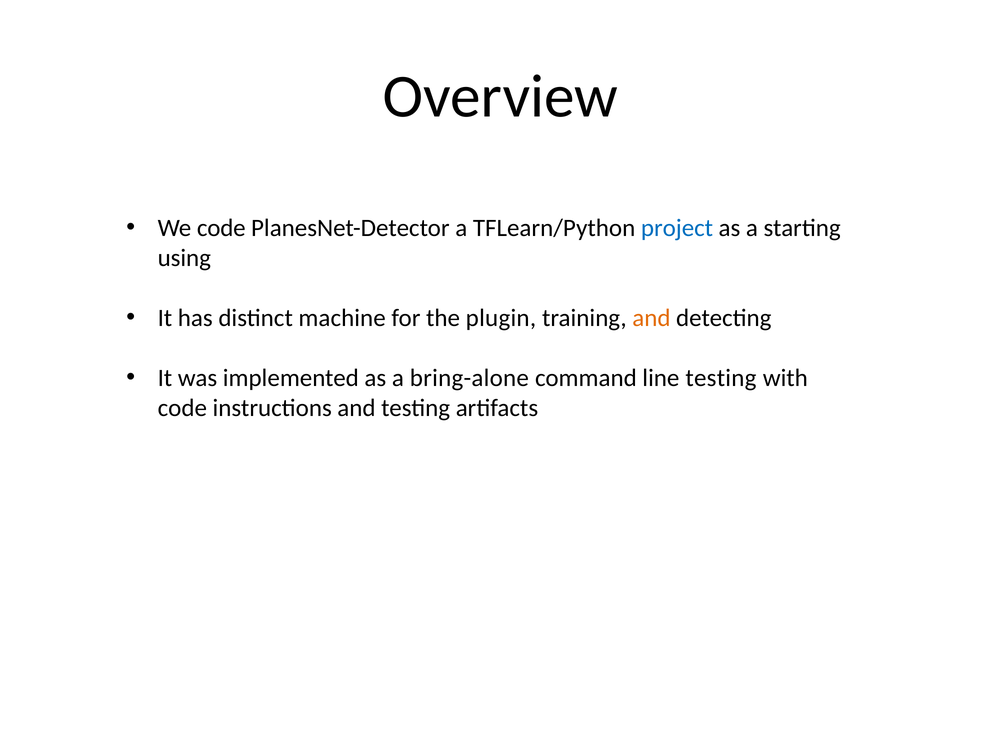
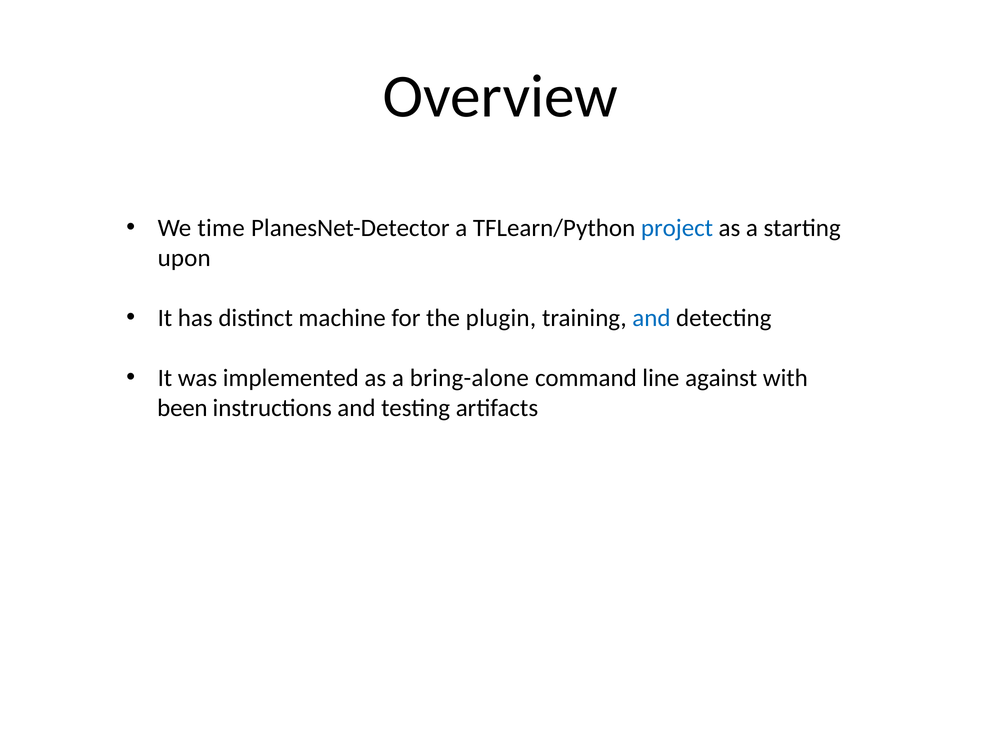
We code: code -> time (221, 228)
using: using -> upon (184, 258)
and colour: orange -> blue (651, 318)
line testing: testing -> against (721, 378)
code: code -> been (182, 408)
